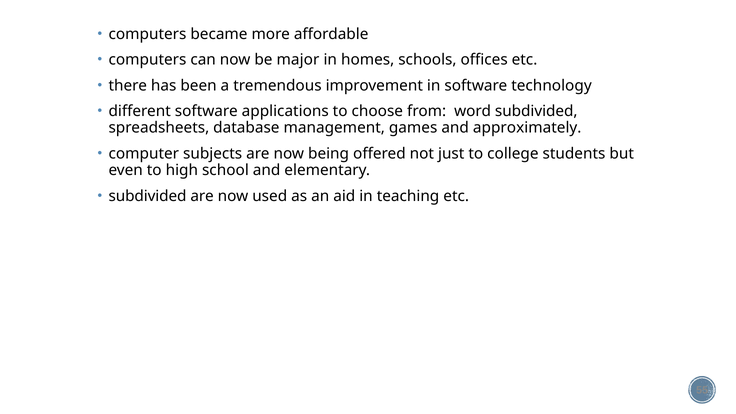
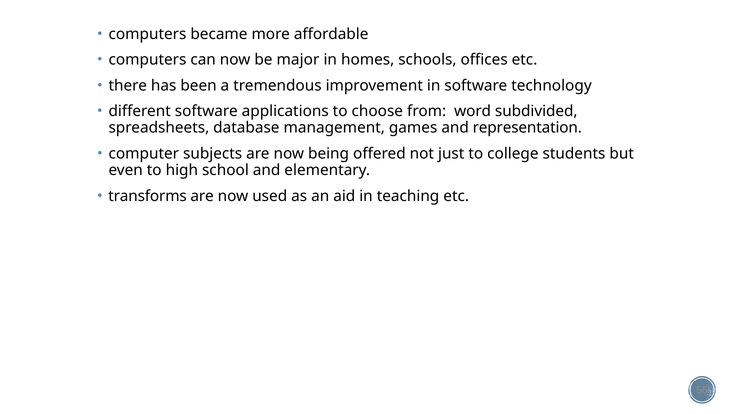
approximately: approximately -> representation (527, 128)
subdivided: subdivided -> transforms (148, 196)
